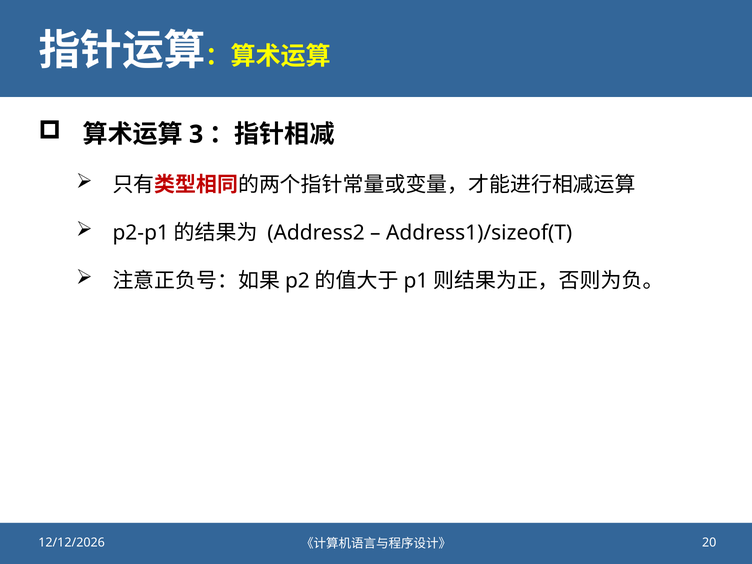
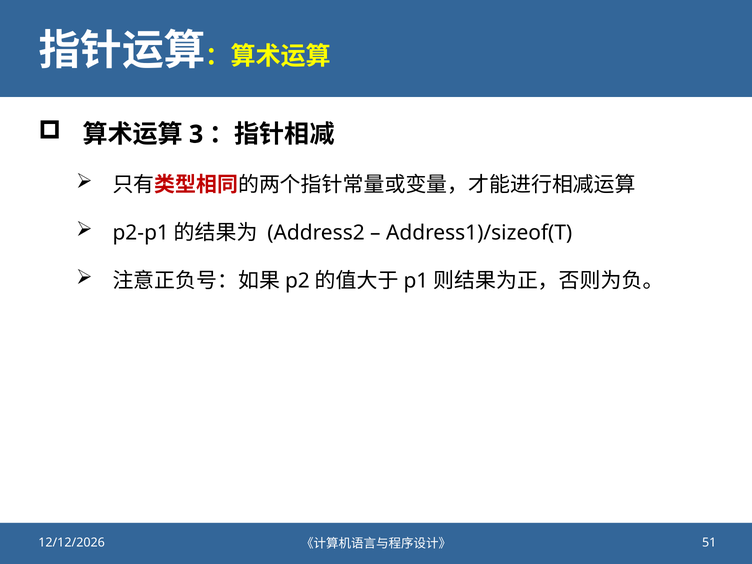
20: 20 -> 51 (709, 542)
